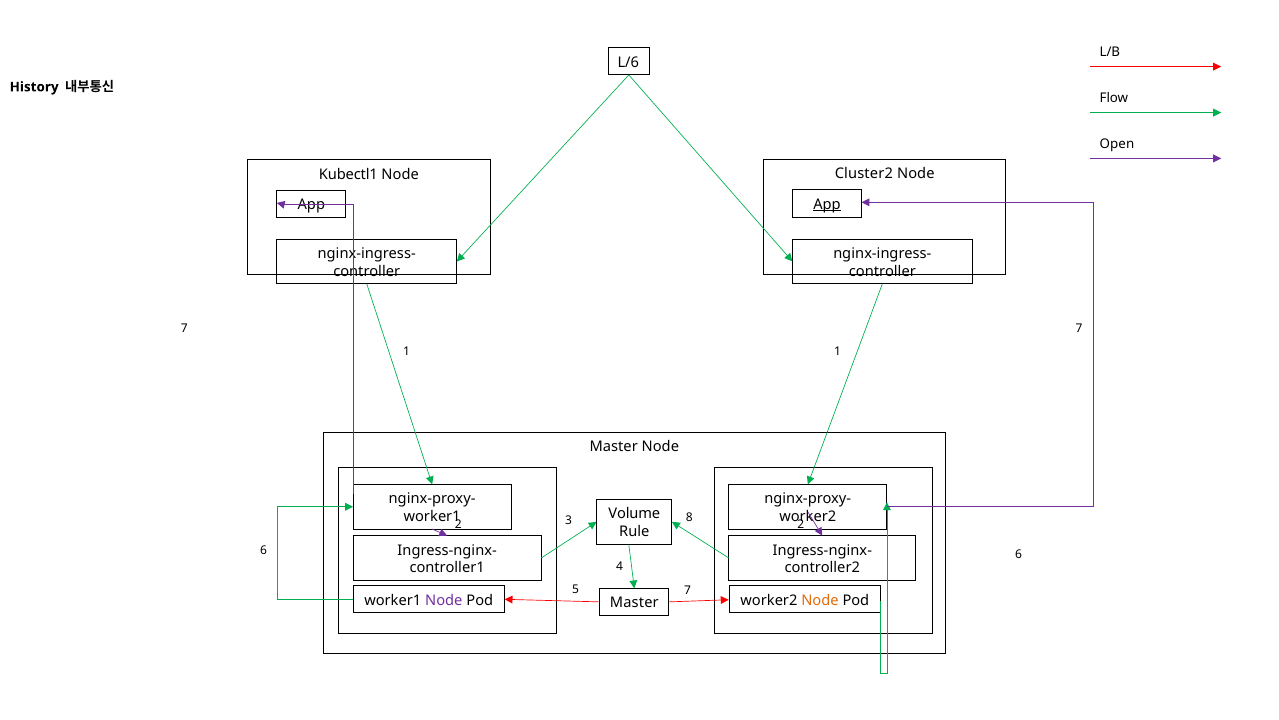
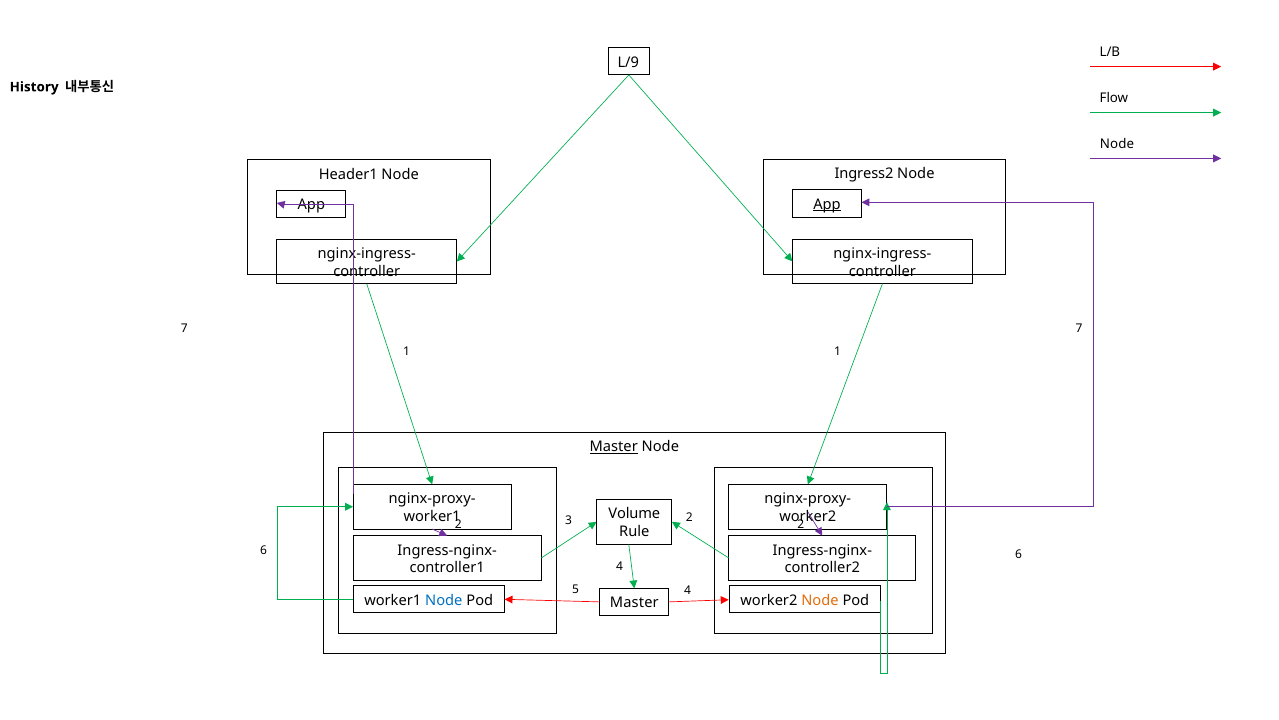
L/6: L/6 -> L/9 (628, 62)
Open: Open -> Node (1117, 144)
Cluster2: Cluster2 -> Ingress2 (864, 174)
Kubectl1: Kubectl1 -> Header1 (348, 174)
Master underline: none -> present (614, 446)
3 8: 8 -> 2 (689, 517)
5 7: 7 -> 4 (688, 590)
Node colour: purple -> blue (444, 600)
